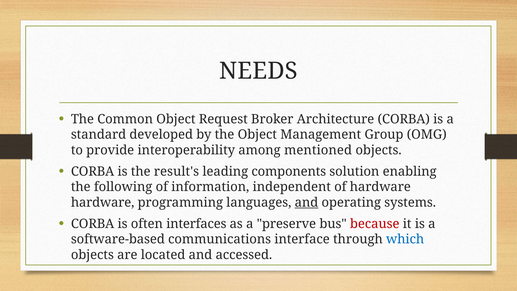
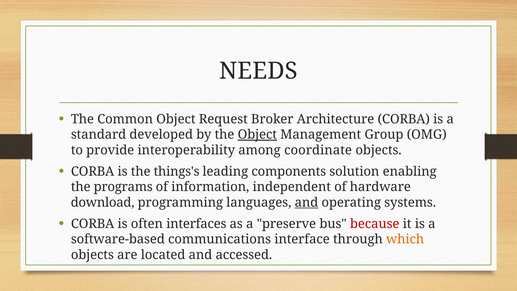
Object underline: none -> present (257, 135)
mentioned: mentioned -> coordinate (318, 150)
result's: result's -> things's (177, 171)
following: following -> programs (123, 187)
hardware: hardware -> download (103, 202)
which colour: blue -> orange (405, 239)
